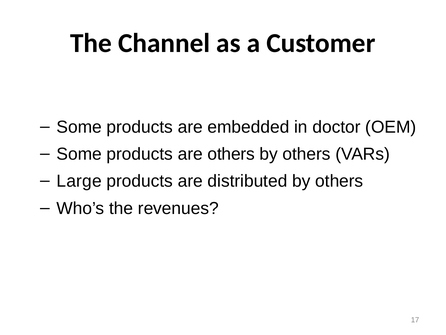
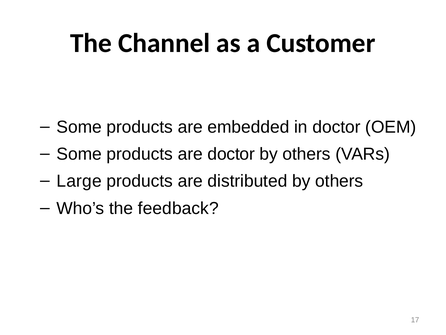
are others: others -> doctor (231, 154)
revenues: revenues -> feedback (178, 208)
